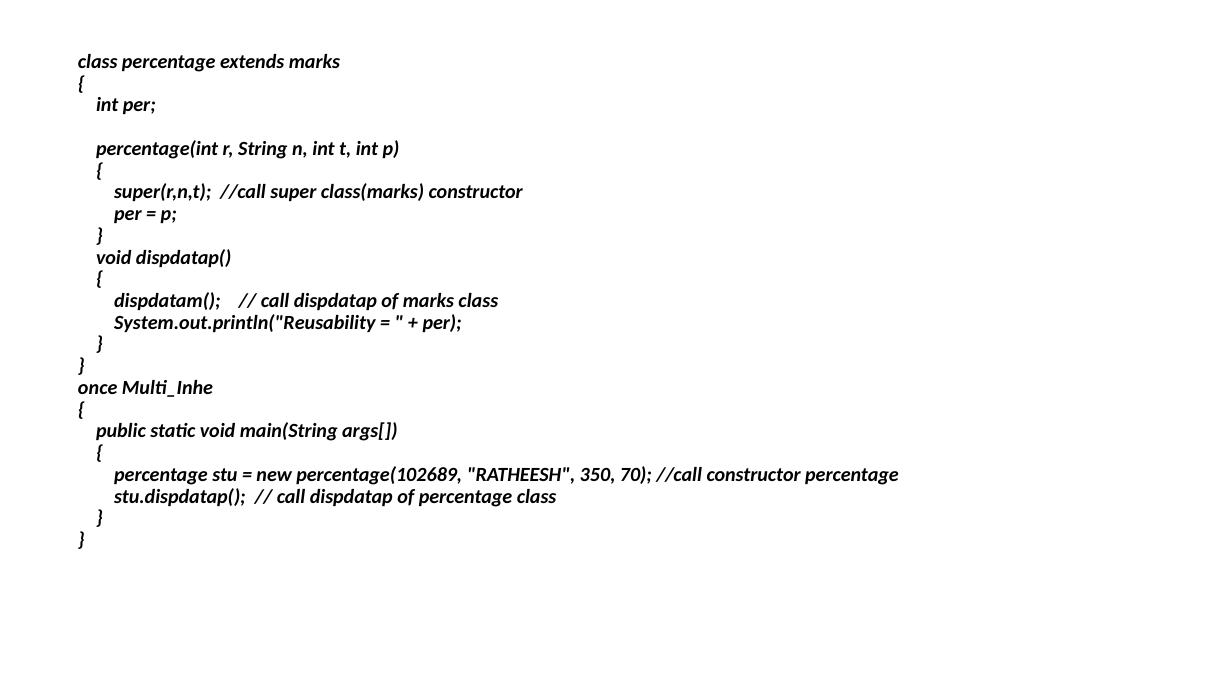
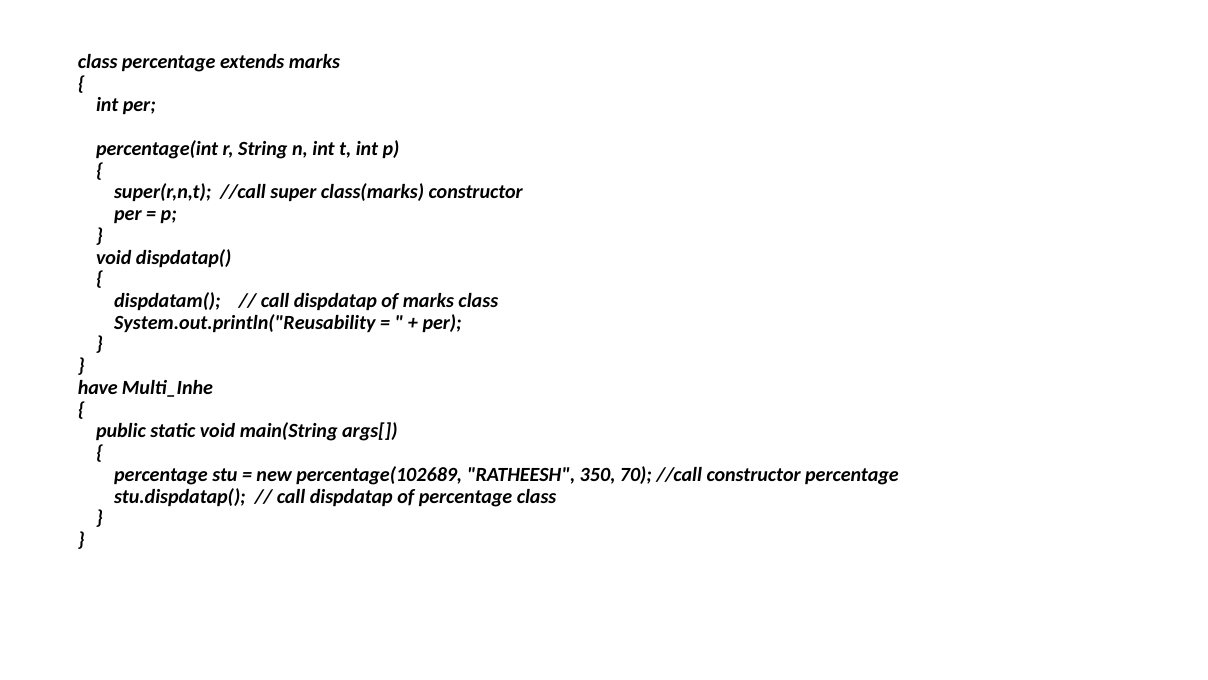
once: once -> have (98, 388)
